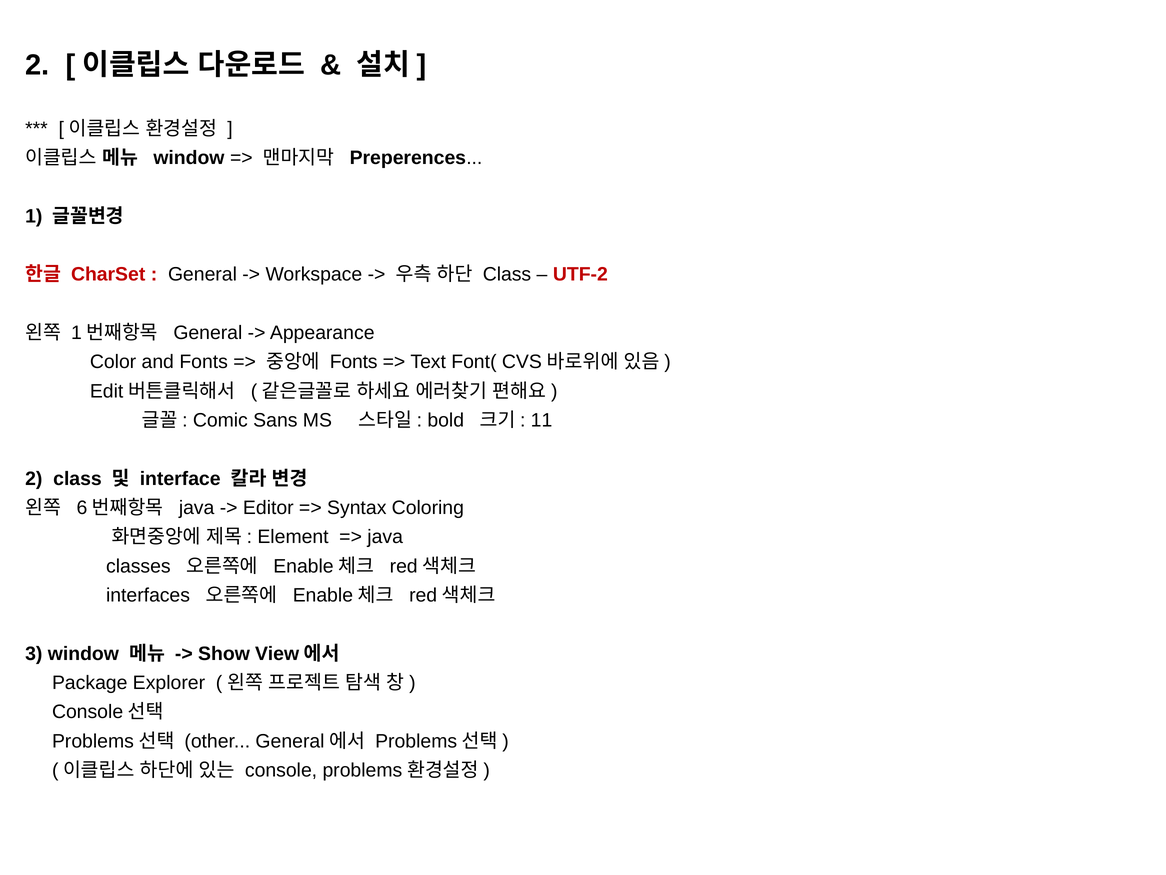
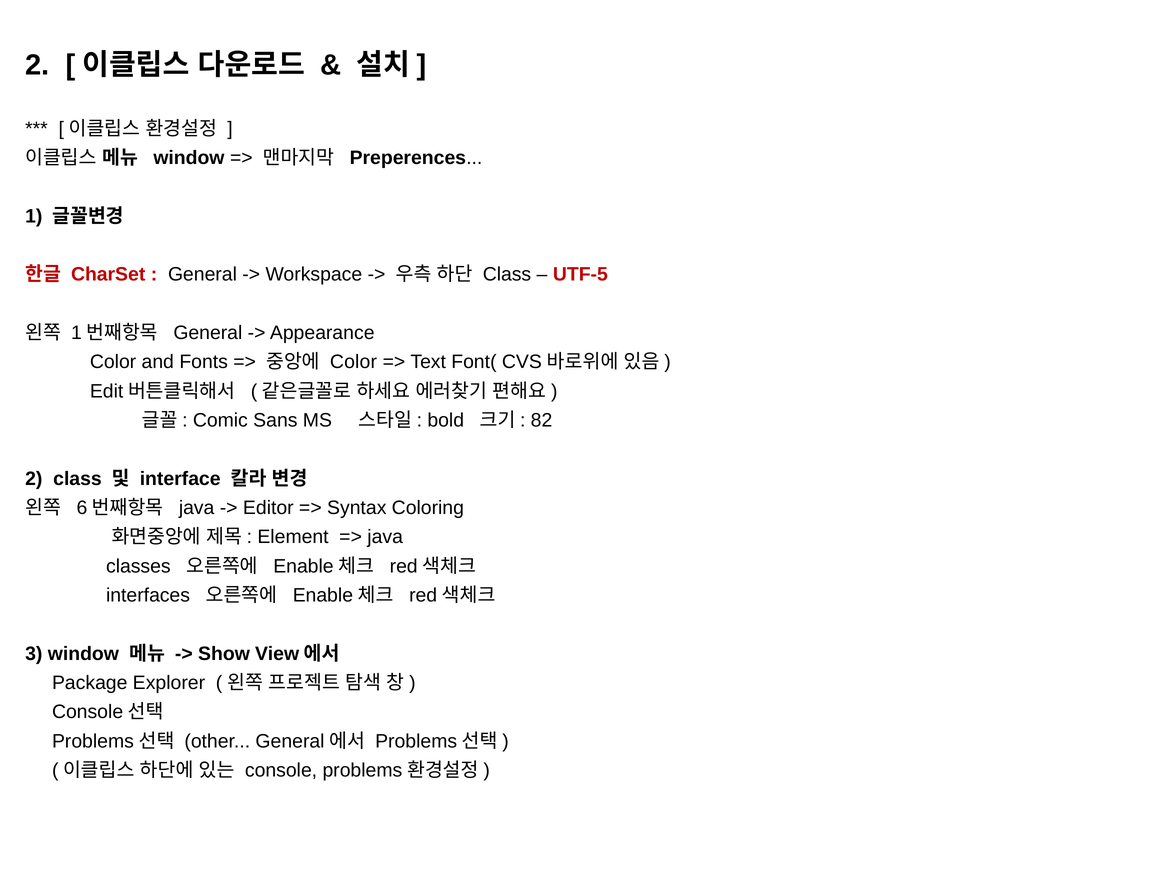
UTF-2: UTF-2 -> UTF-5 (580, 274)
Fonts: Fonts -> Color (353, 362)
11: 11 -> 82 (542, 420)
